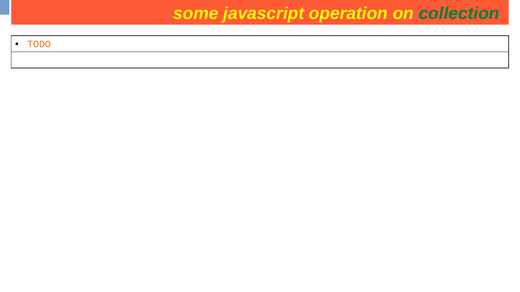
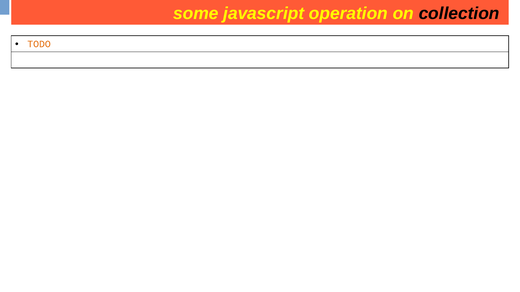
collection colour: green -> black (459, 14)
